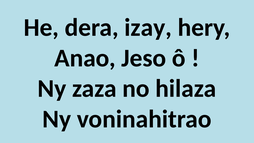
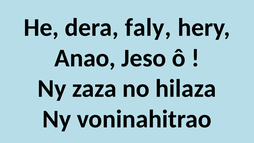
izay: izay -> faly (148, 27)
